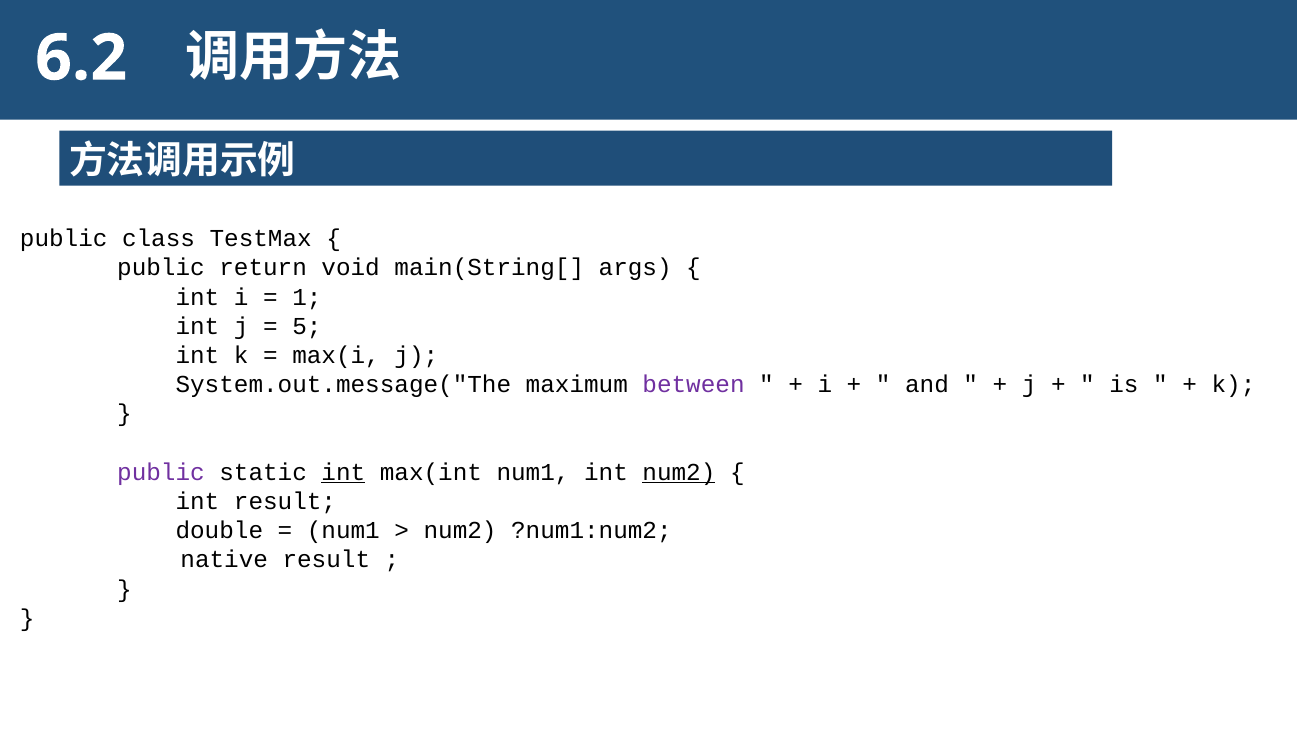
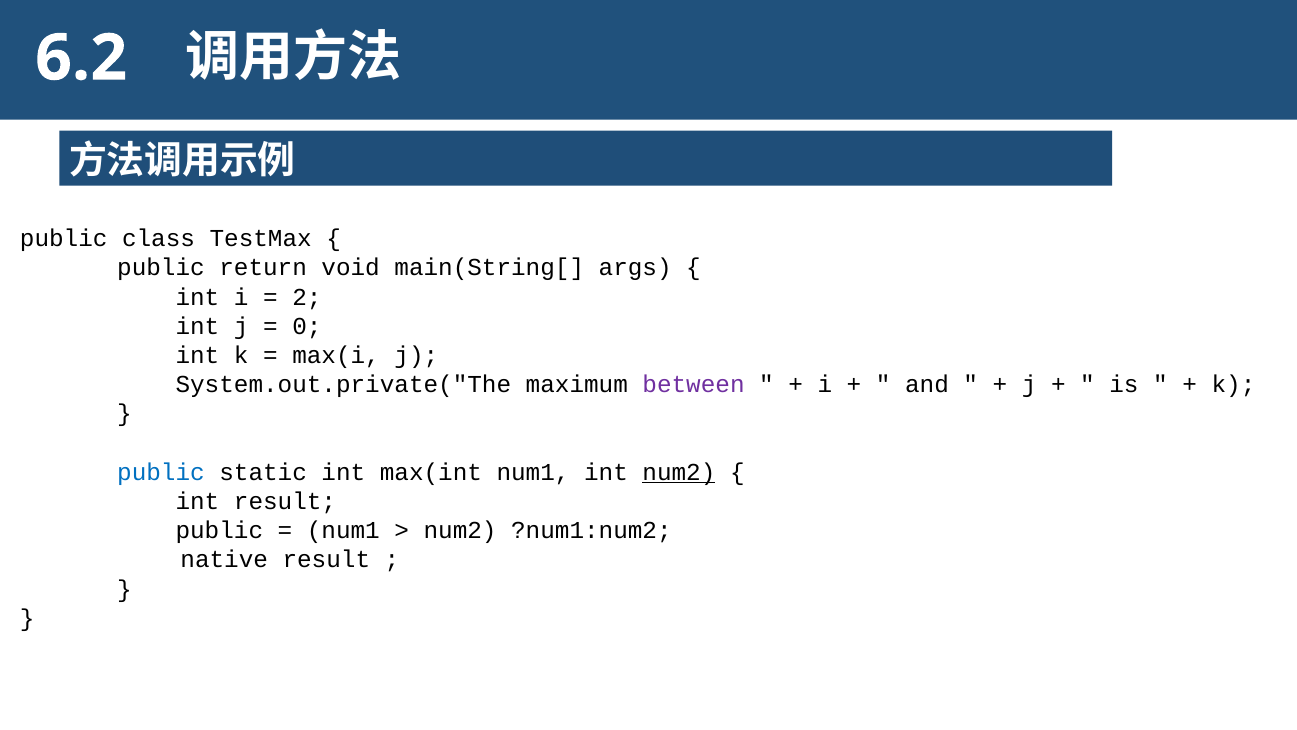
1: 1 -> 2 (307, 297)
5: 5 -> 0 (307, 326)
System.out.message("The: System.out.message("The -> System.out.private("The (343, 384)
public colour: purple -> blue (161, 472)
int underline: present -> none (343, 472)
double: double -> public (219, 530)
